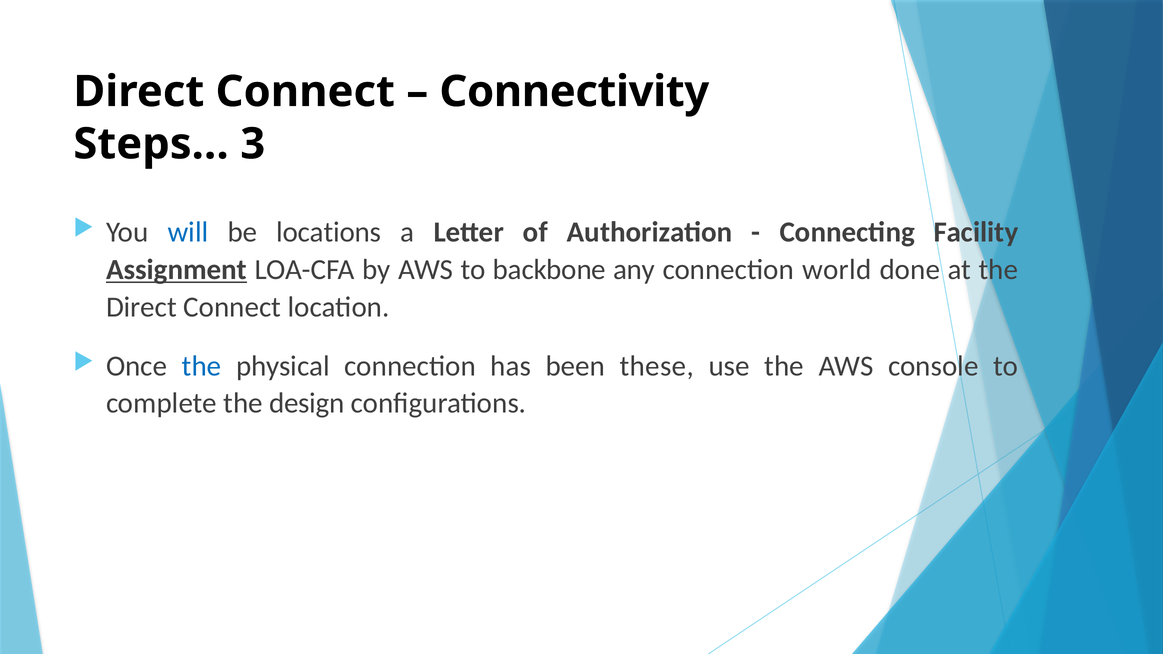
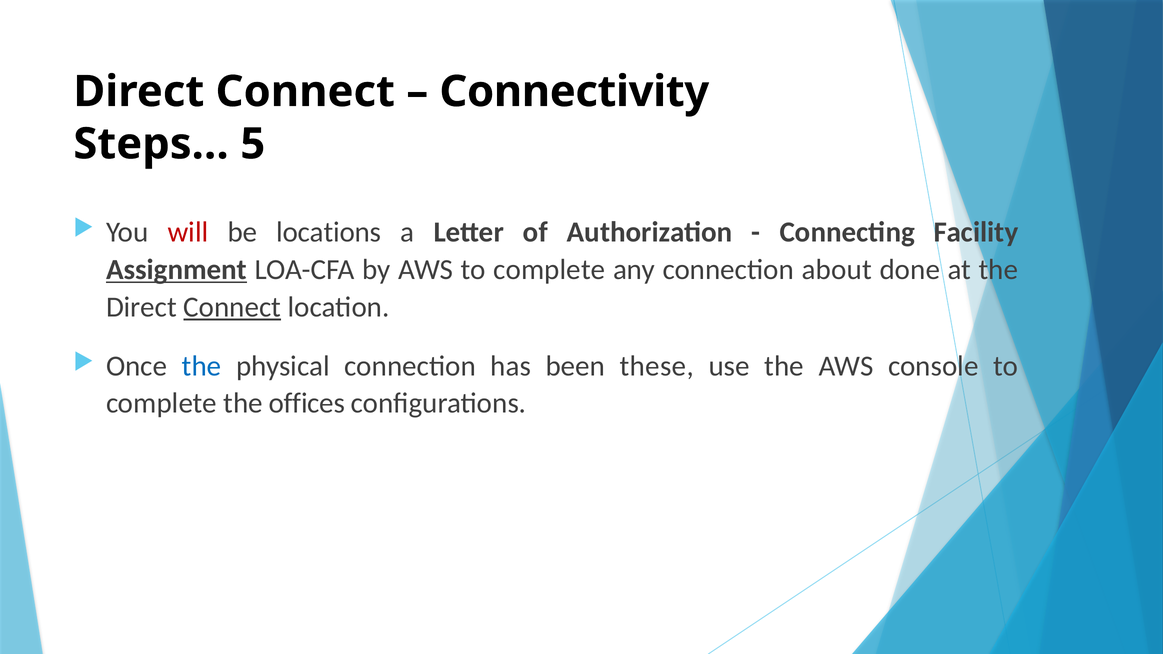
3: 3 -> 5 (253, 144)
will colour: blue -> red (188, 232)
AWS to backbone: backbone -> complete (549, 270)
world: world -> about (837, 270)
Connect underline: none -> present (232, 307)
design: design -> offices (307, 404)
